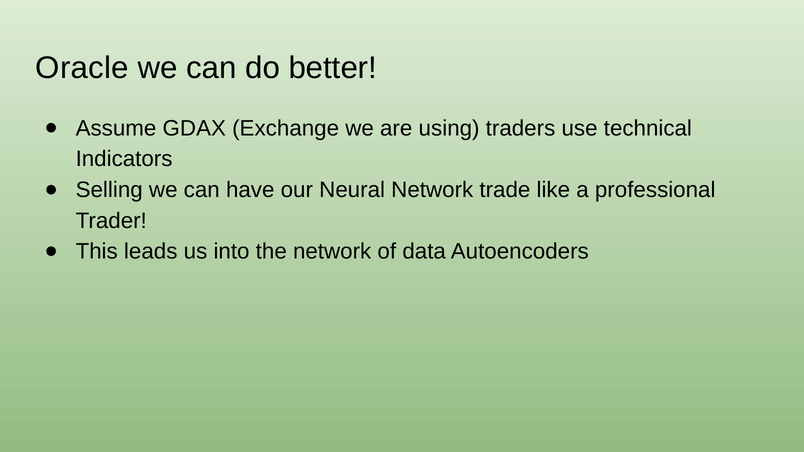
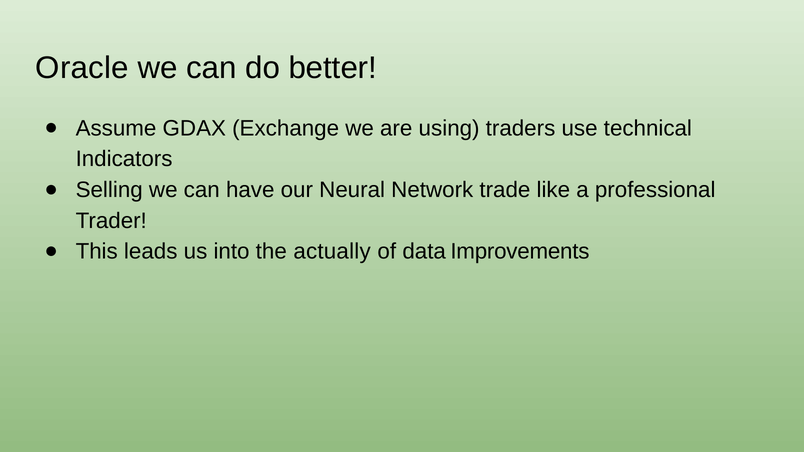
the network: network -> actually (332, 252)
Autoencoders: Autoencoders -> Improvements (520, 252)
